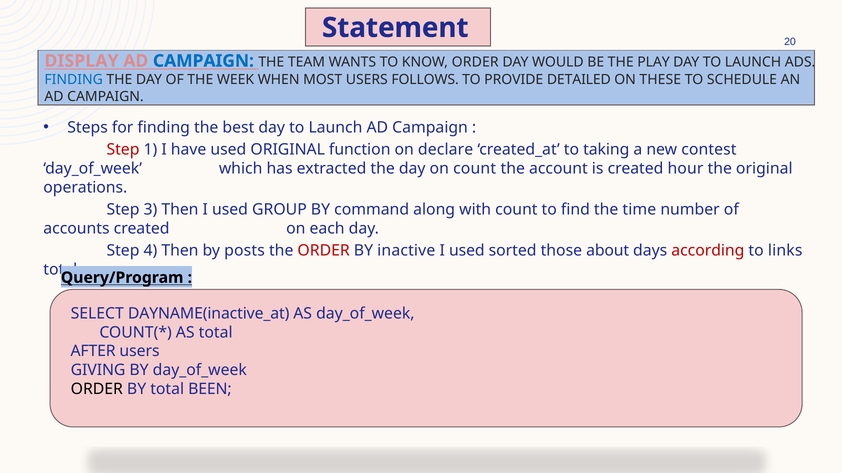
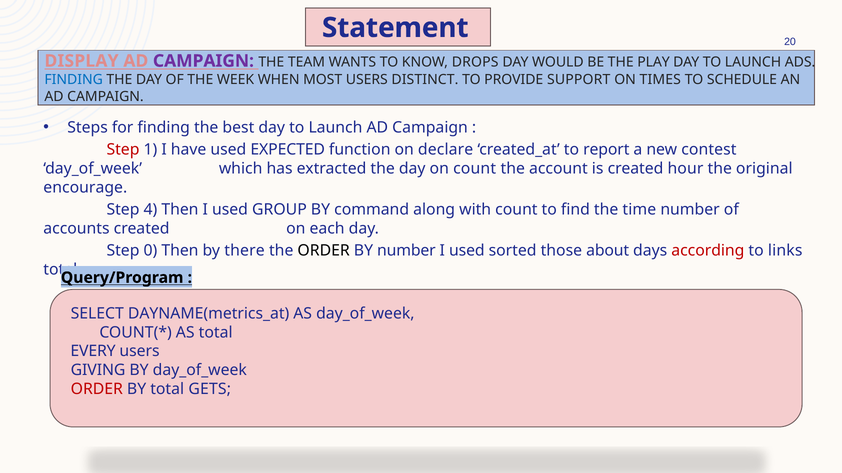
CAMPAIGN colour: blue -> purple (203, 61)
KNOW ORDER: ORDER -> DROPS (475, 62)
FOLLOWS: FOLLOWS -> DISTINCT (425, 80)
DETAILED: DETAILED -> SUPPORT (579, 80)
THESE: THESE -> TIMES (660, 80)
used ORIGINAL: ORIGINAL -> EXPECTED (288, 150)
taking: taking -> report (606, 150)
operations: operations -> encourage (85, 188)
3: 3 -> 4 (150, 210)
4: 4 -> 0 (150, 251)
posts: posts -> there (245, 251)
ORDER colour: red -> black (324, 251)
BY inactive: inactive -> number (406, 251)
DAYNAME(inactive_at: DAYNAME(inactive_at -> DAYNAME(metrics_at (209, 314)
AFTER: AFTER -> EVERY (93, 352)
ORDER colour: black -> red (97, 390)
BEEN: BEEN -> GETS (210, 390)
